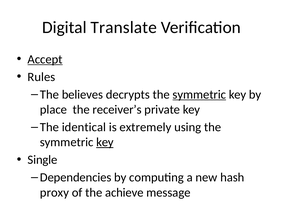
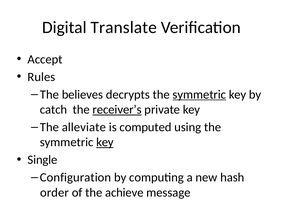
Accept underline: present -> none (45, 59)
place: place -> catch (53, 110)
receiver’s underline: none -> present (117, 110)
identical: identical -> alleviate (84, 127)
extremely: extremely -> computed (146, 127)
Dependencies: Dependencies -> Configuration (76, 178)
proxy: proxy -> order (54, 193)
